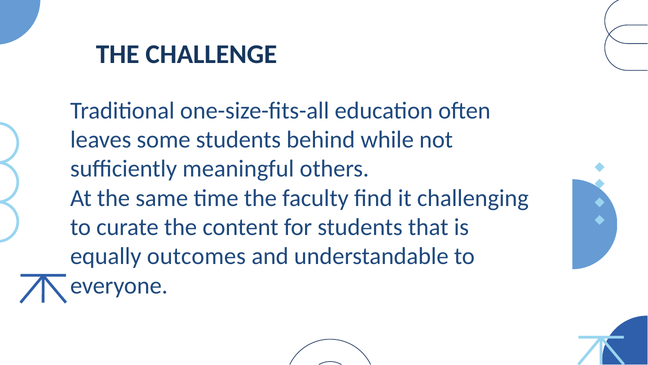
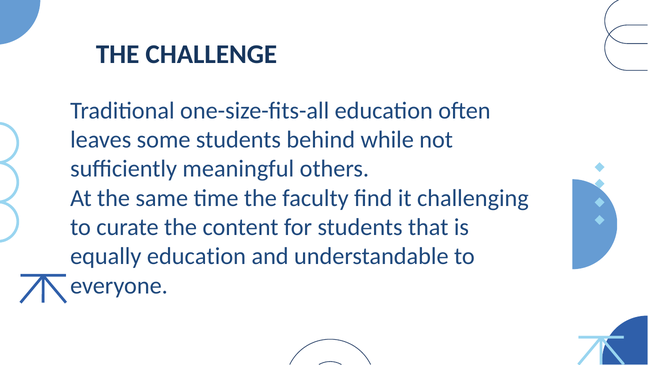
equally outcomes: outcomes -> education (196, 256)
